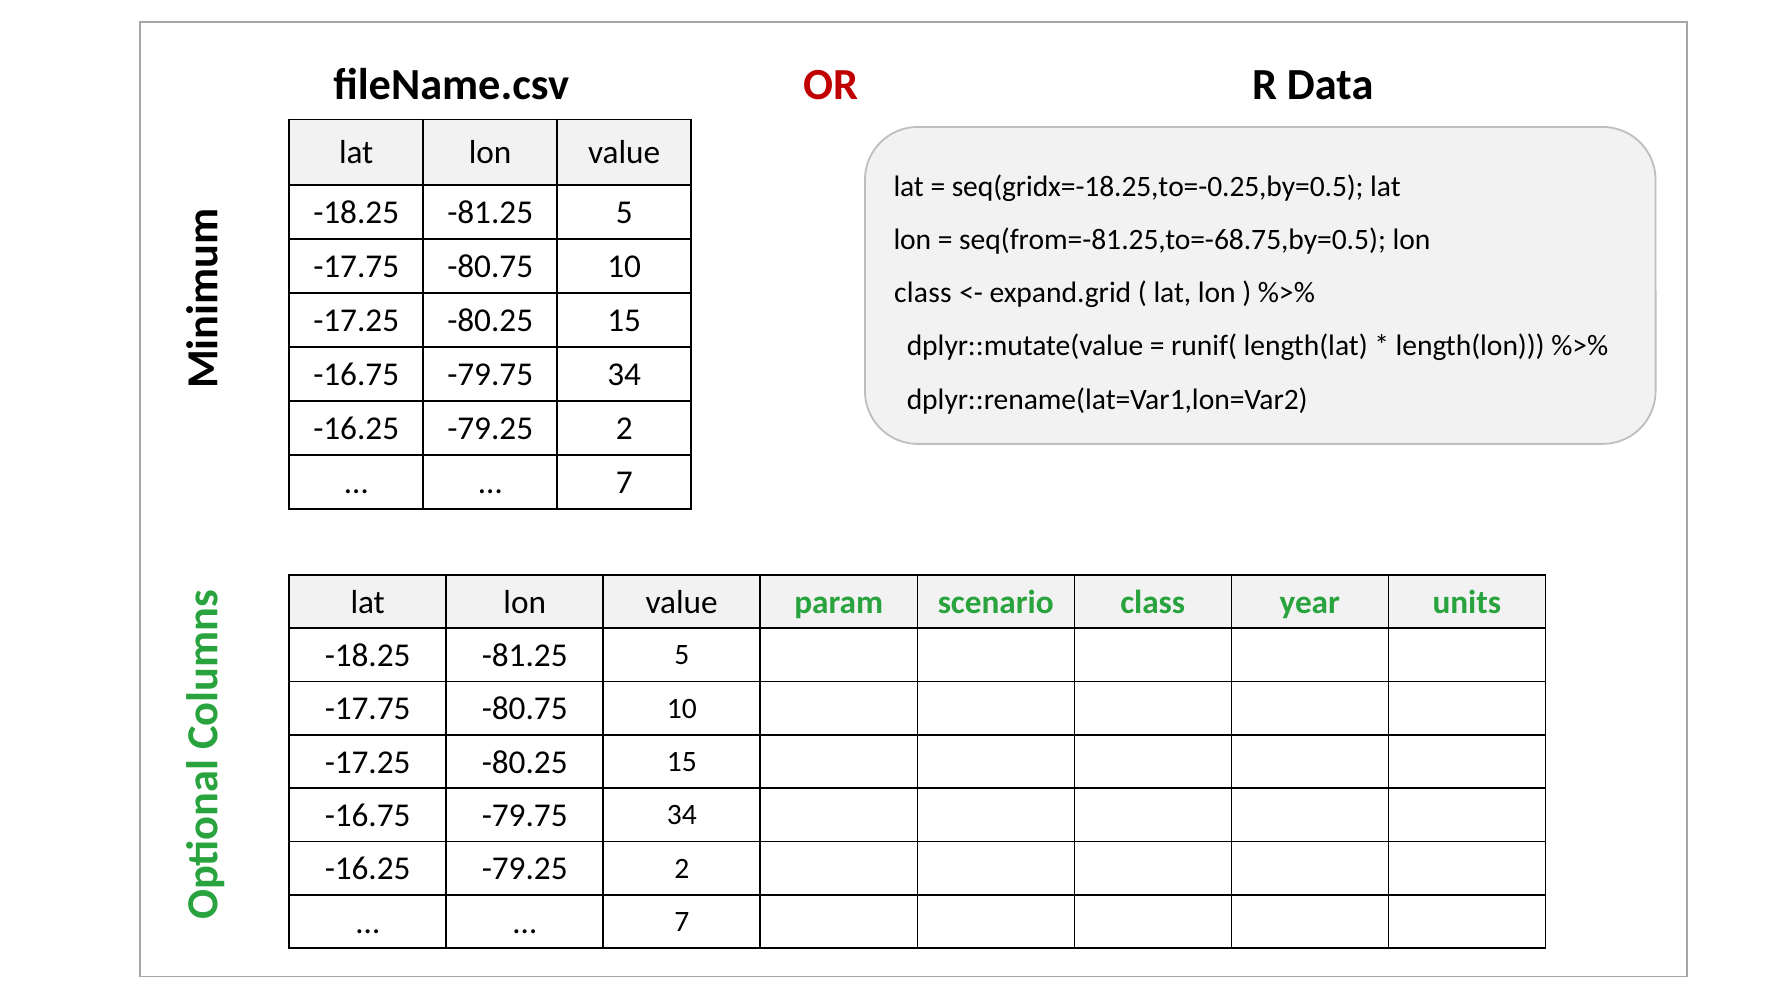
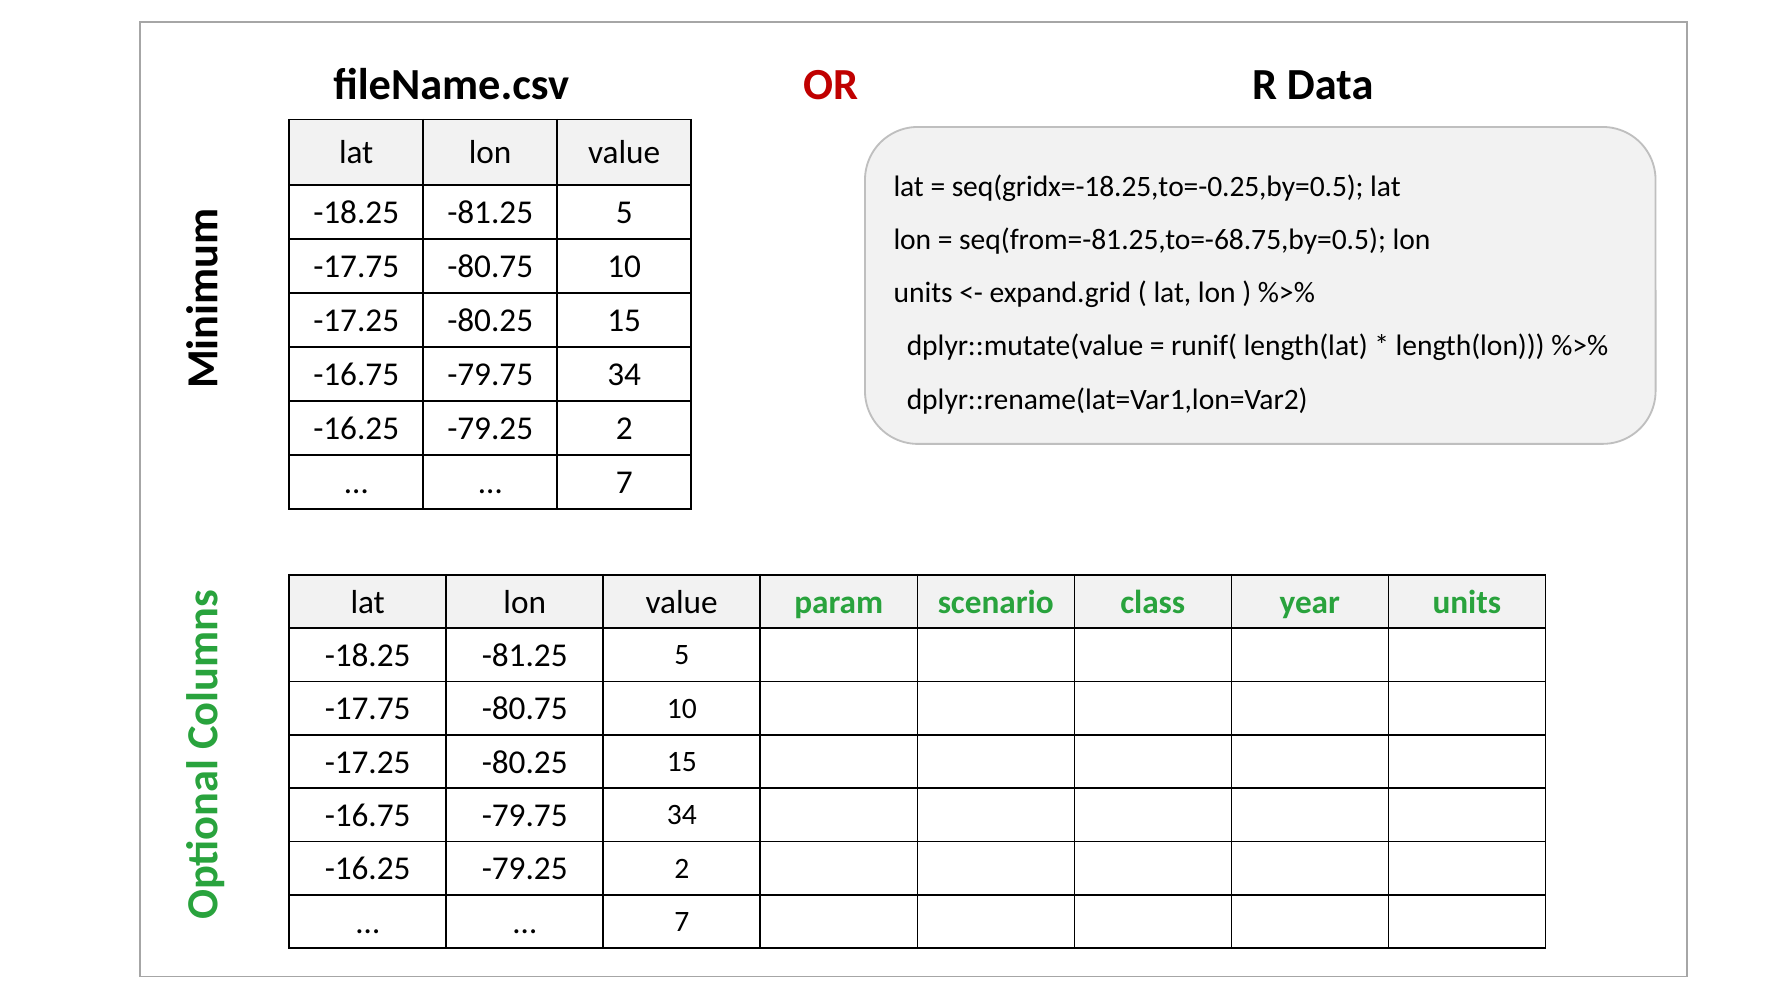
class: class -> units (923, 293)
